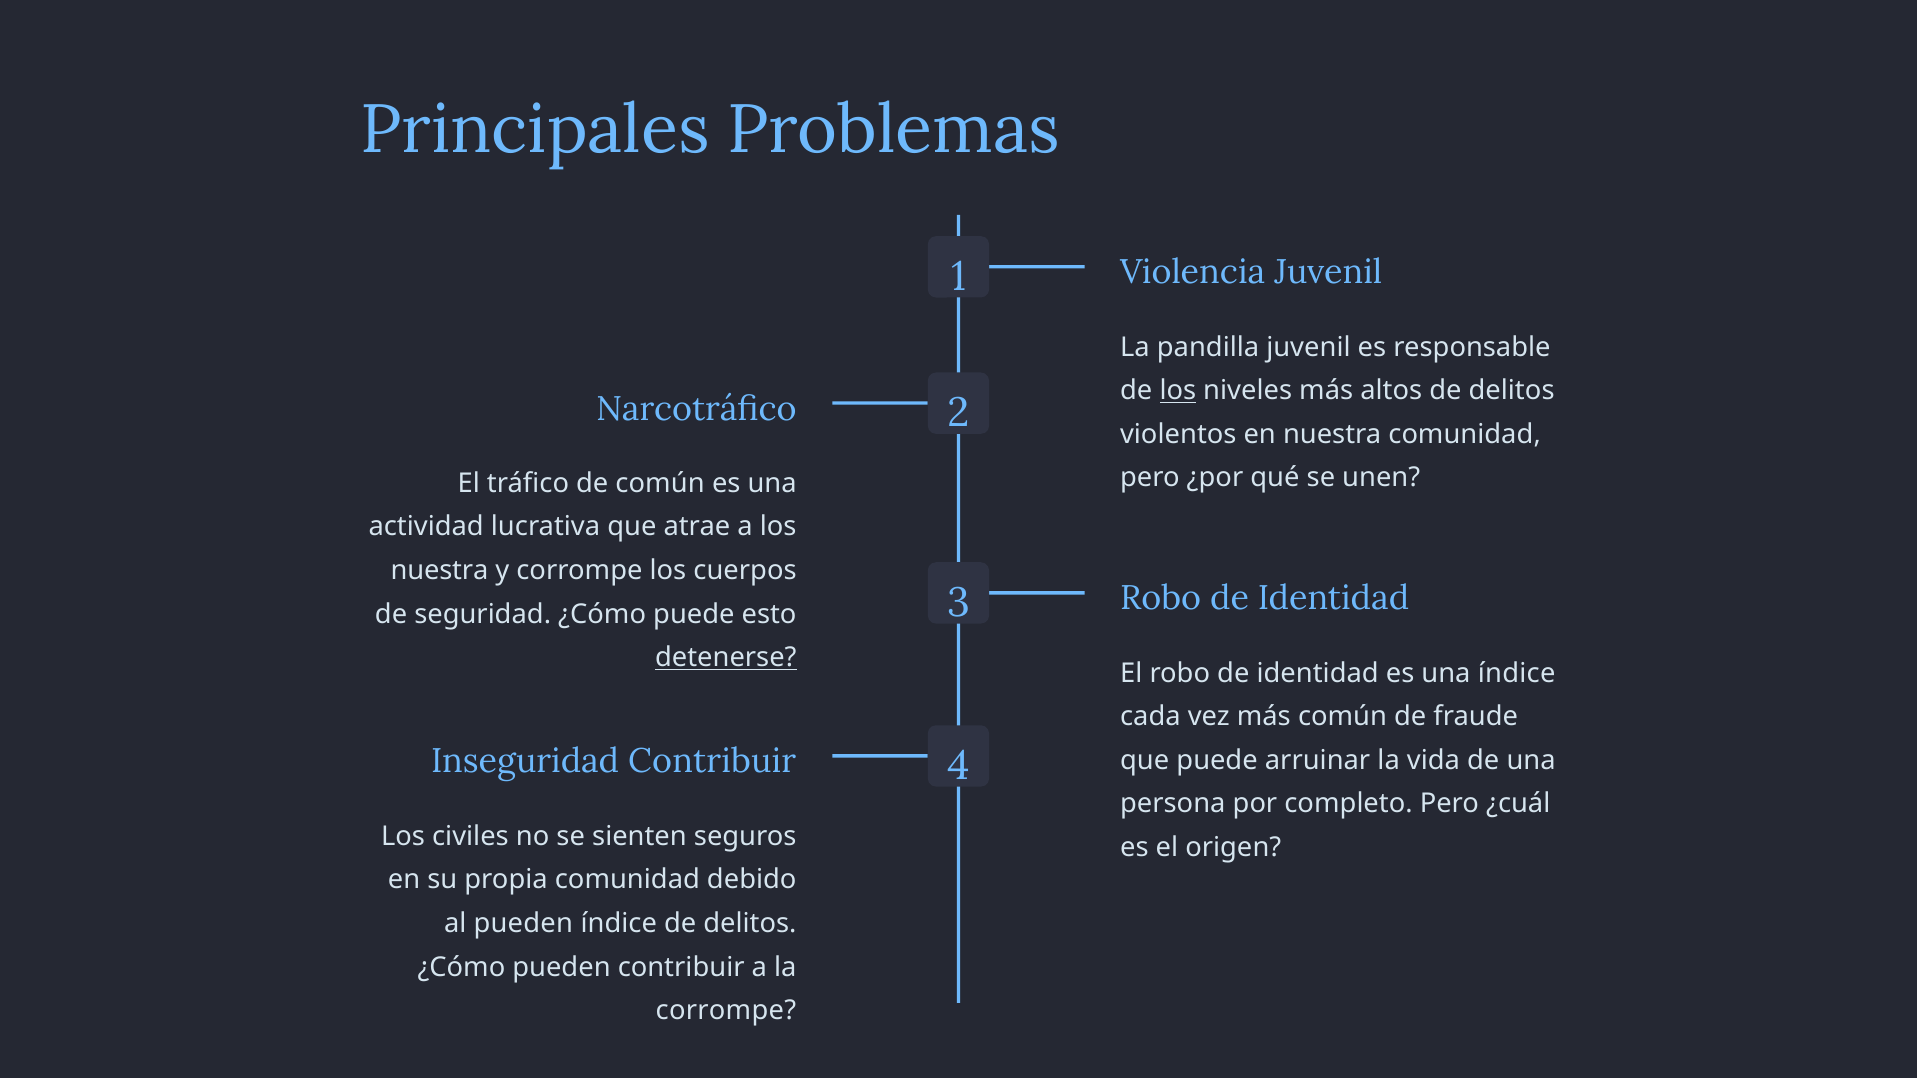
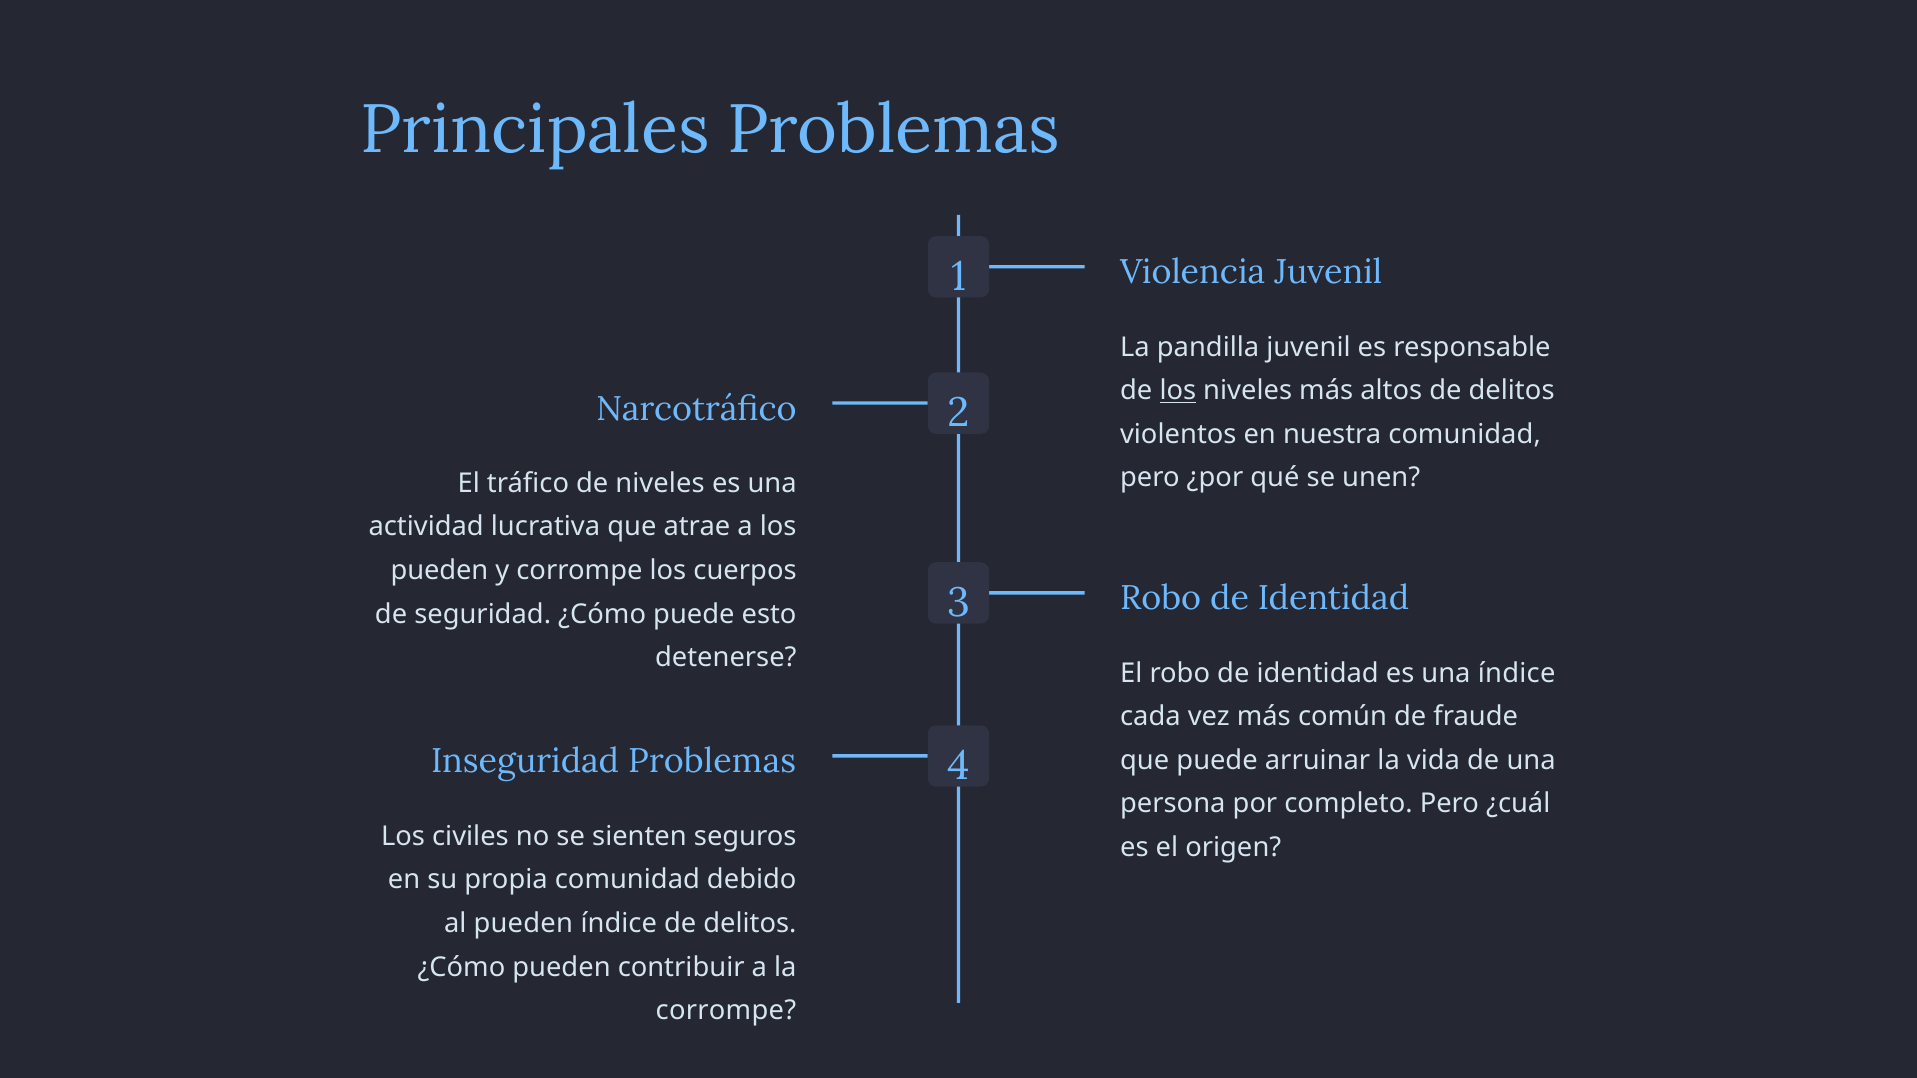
de común: común -> niveles (660, 483)
nuestra: nuestra -> pueden (439, 571)
detenerse underline: present -> none (726, 658)
Inseguridad Contribuir: Contribuir -> Problemas (712, 762)
